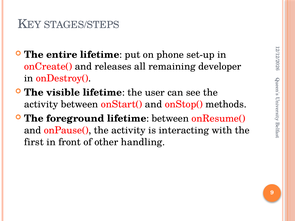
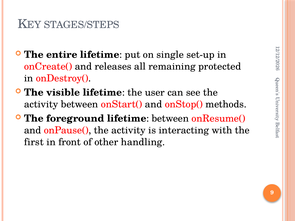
phone: phone -> single (170, 55)
developer: developer -> protected (220, 67)
